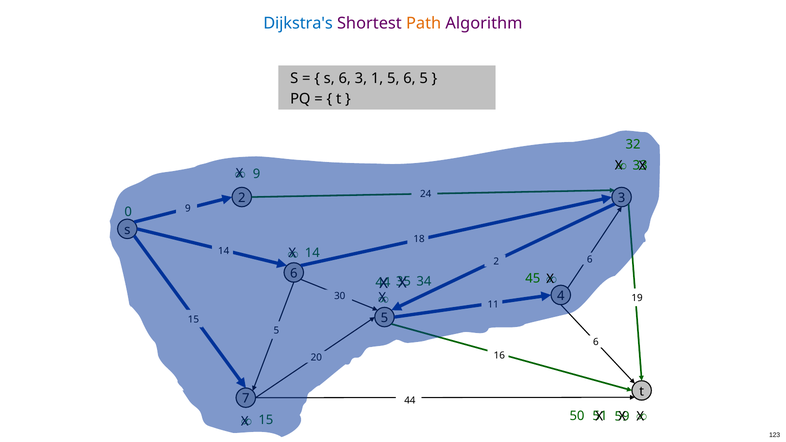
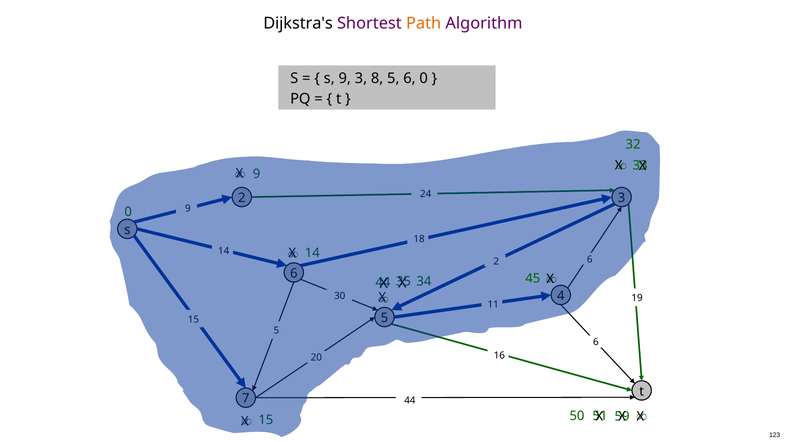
Dijkstra's colour: blue -> black (298, 23)
s 6: 6 -> 9 (345, 78)
1: 1 -> 8 (377, 78)
6 5: 5 -> 0 (424, 78)
